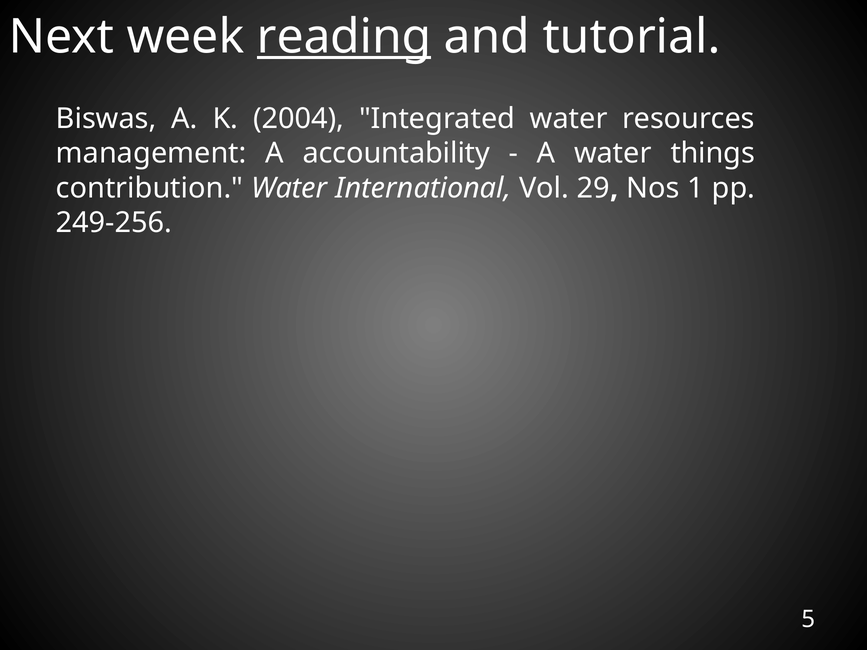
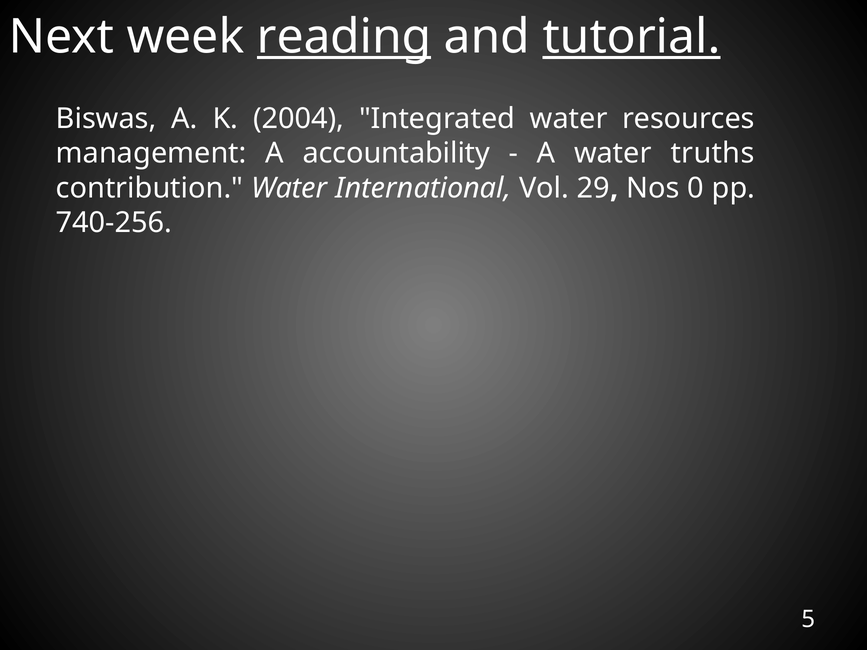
tutorial underline: none -> present (632, 37)
things: things -> truths (712, 153)
1: 1 -> 0 (696, 188)
249-256: 249-256 -> 740-256 (114, 223)
